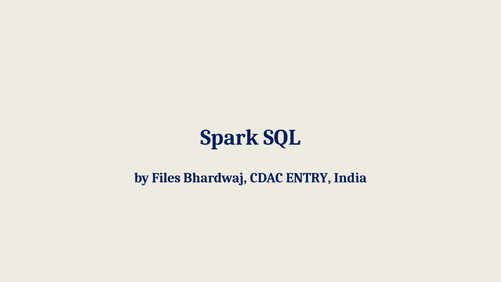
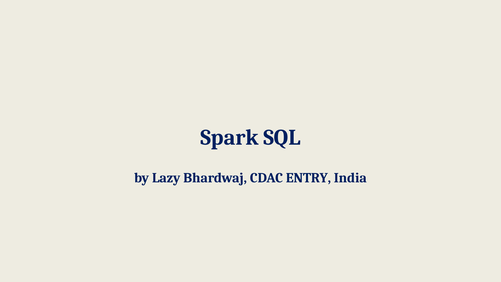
Files: Files -> Lazy (166, 178)
